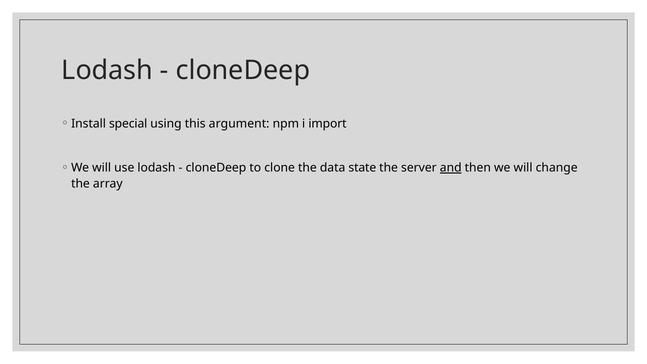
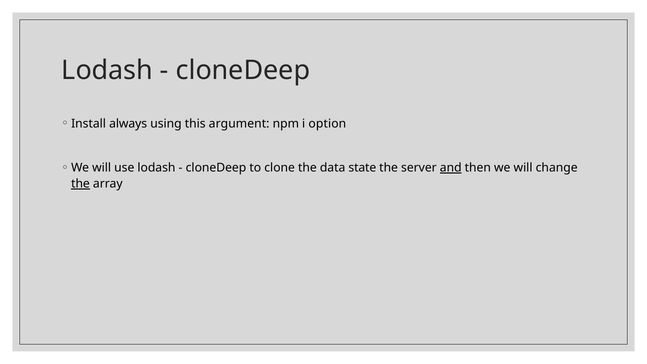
special: special -> always (128, 124)
import: import -> option (327, 124)
the underline: none -> present (81, 184)
